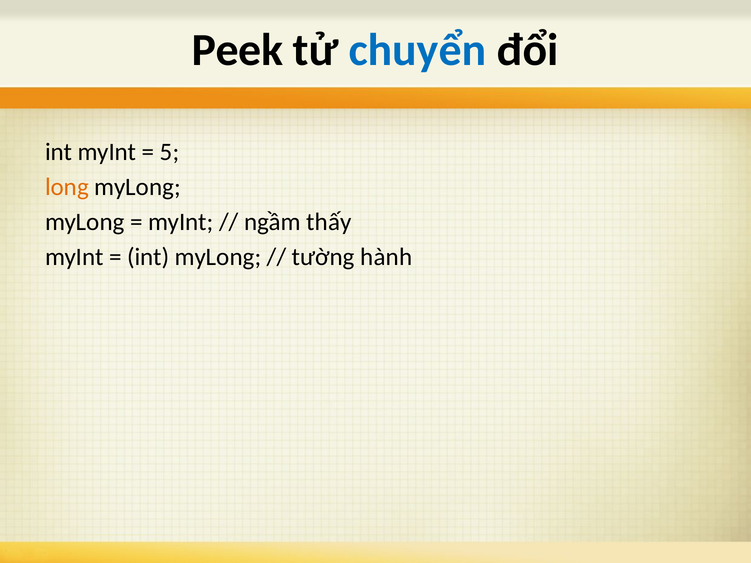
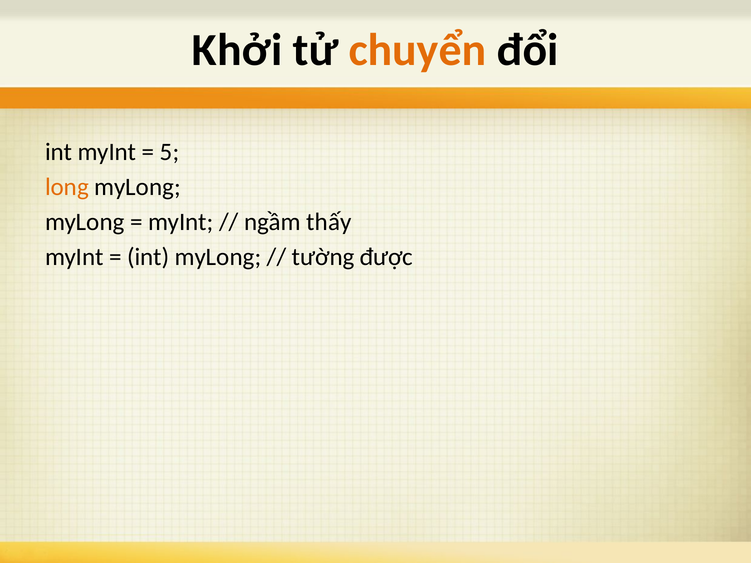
Peek: Peek -> Khởi (237, 50)
chuyển colour: blue -> orange (418, 50)
hành: hành -> được (386, 257)
